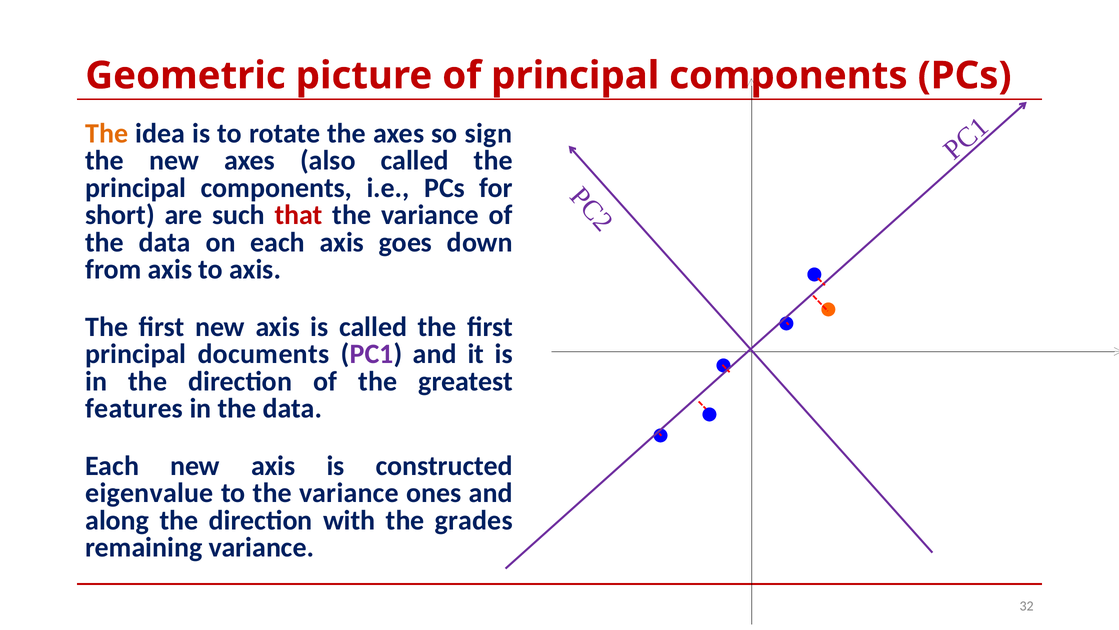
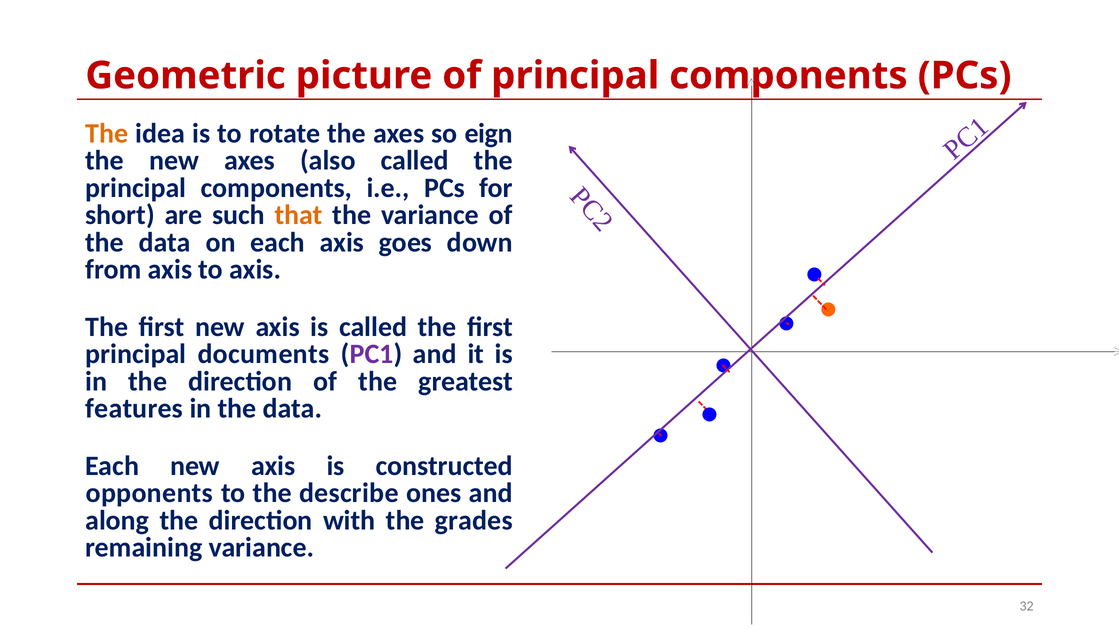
sign: sign -> eign (489, 133)
that colour: red -> orange (299, 215)
eigenvalue: eigenvalue -> opponents (149, 493)
to the variance: variance -> describe (349, 493)
